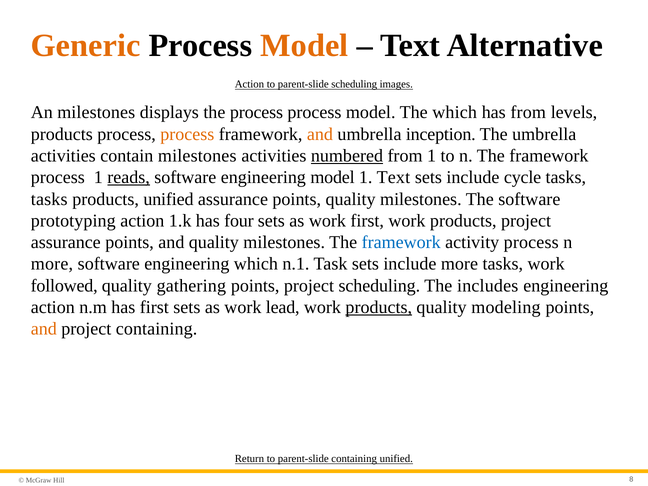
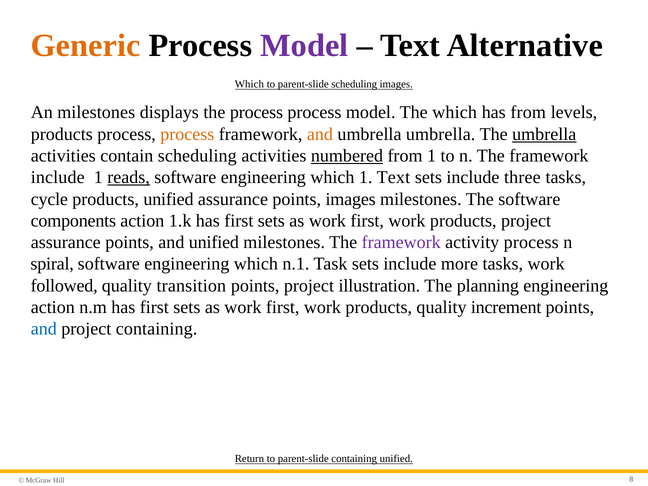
Model colour: orange -> purple (304, 45)
Action: Action -> Which (249, 84)
umbrella inception: inception -> umbrella (441, 134)
umbrella underline: none -> present (544, 134)
contain milestones: milestones -> scheduling (197, 156)
process: process -> include (58, 177)
model: model -> which (332, 177)
cycle: cycle -> three (522, 177)
tasks: tasks -> cycle (49, 199)
points quality: quality -> images (351, 199)
prototyping: prototyping -> components (73, 221)
1.k has four: four -> first (239, 221)
and quality: quality -> unified (214, 242)
framework colour: blue -> purple (401, 242)
more: more -> spiral (52, 264)
gathering: gathering -> transition (191, 286)
project scheduling: scheduling -> illustration (379, 286)
includes: includes -> planning (488, 286)
lead: lead -> first (283, 307)
products underline: present -> none (379, 307)
modeling: modeling -> increment (506, 307)
and colour: orange -> blue (44, 329)
